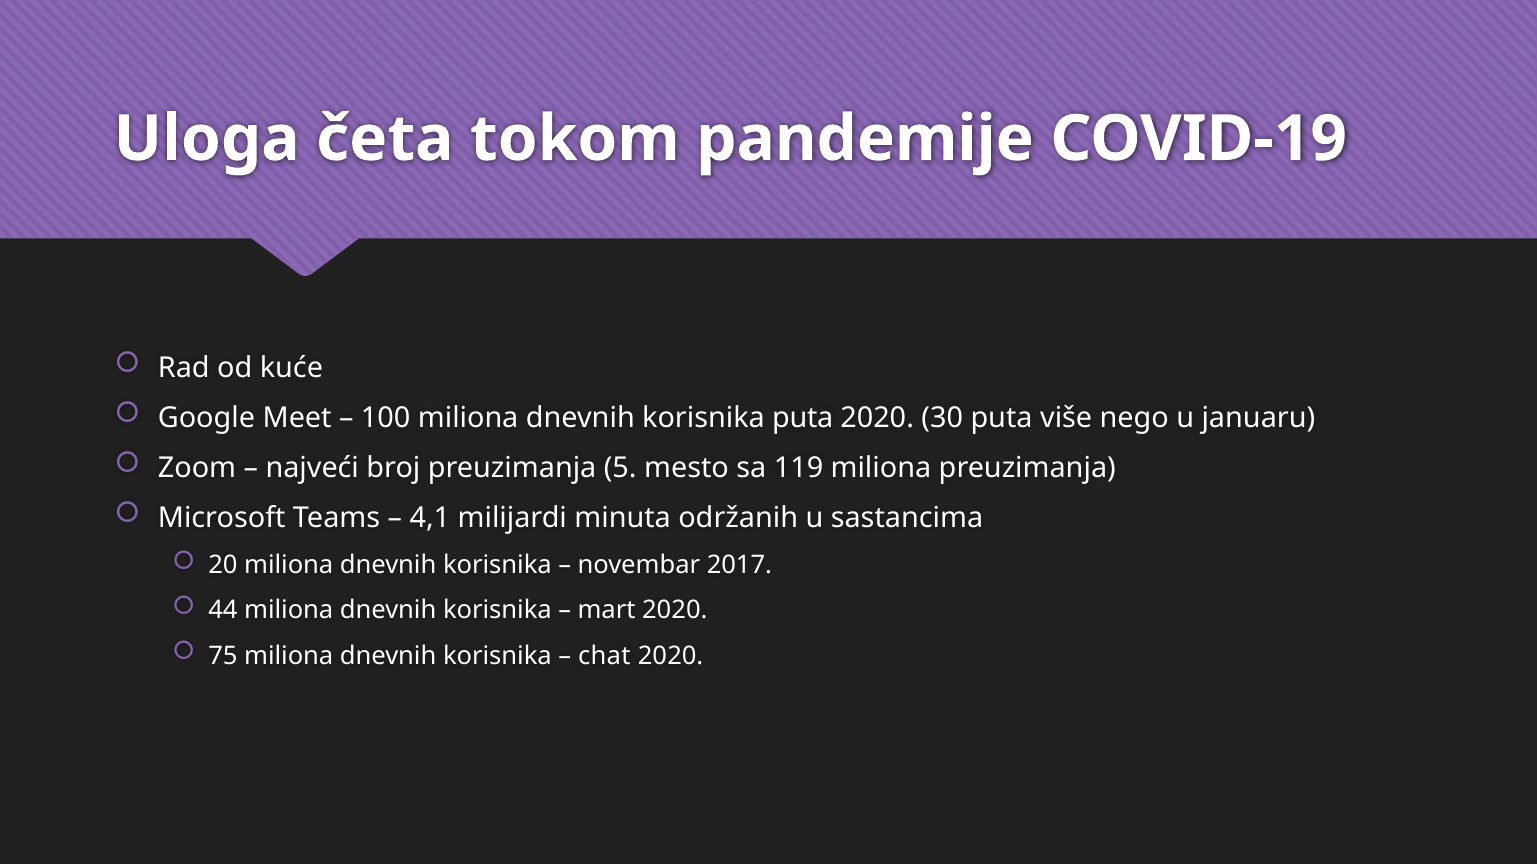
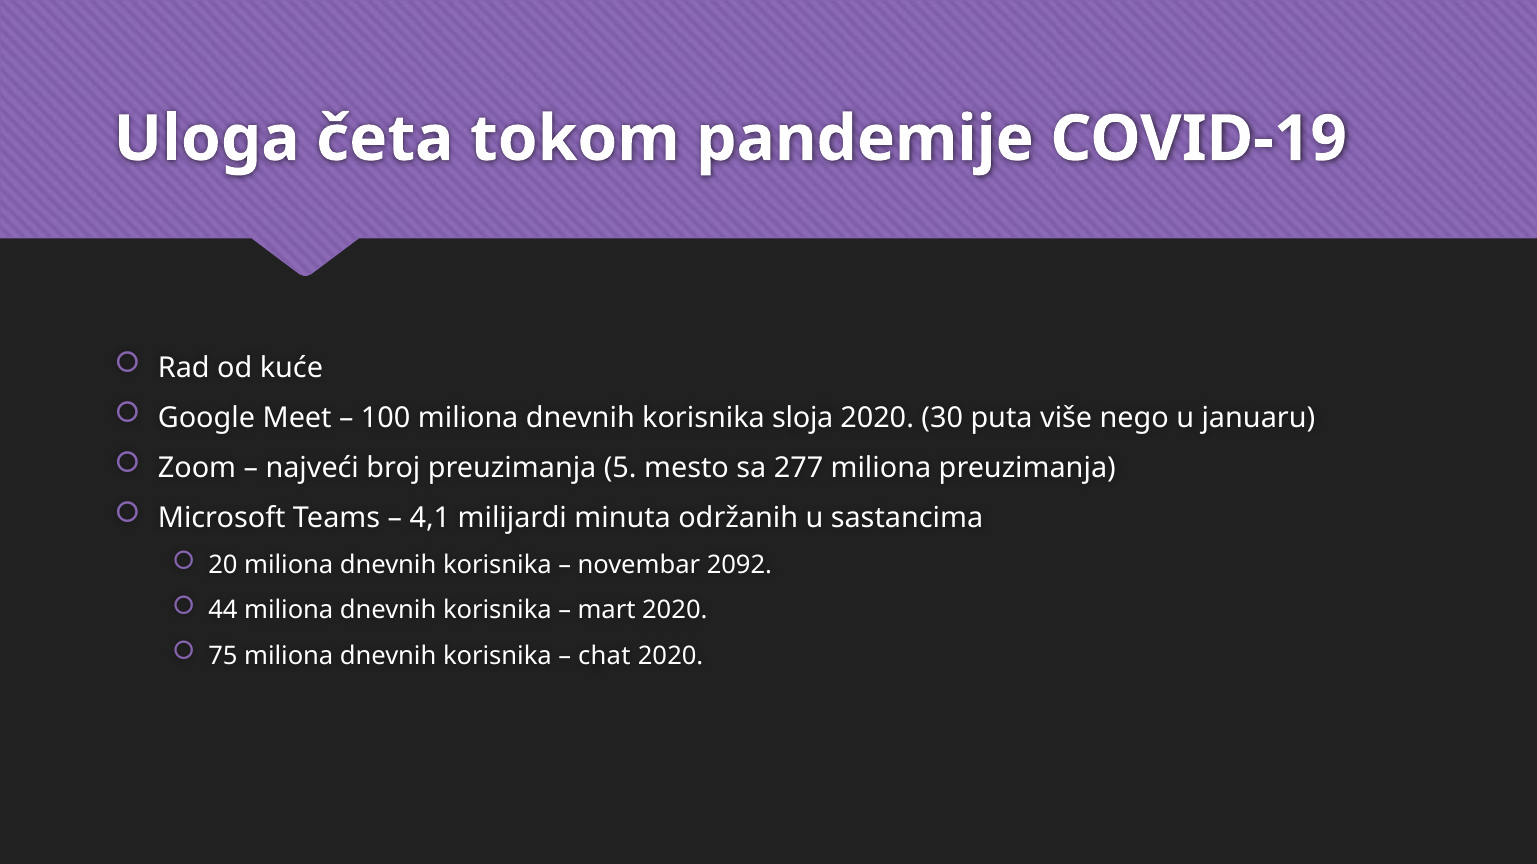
korisnika puta: puta -> sloja (803, 418)
119: 119 -> 277 (799, 468)
2017: 2017 -> 2092 (739, 565)
